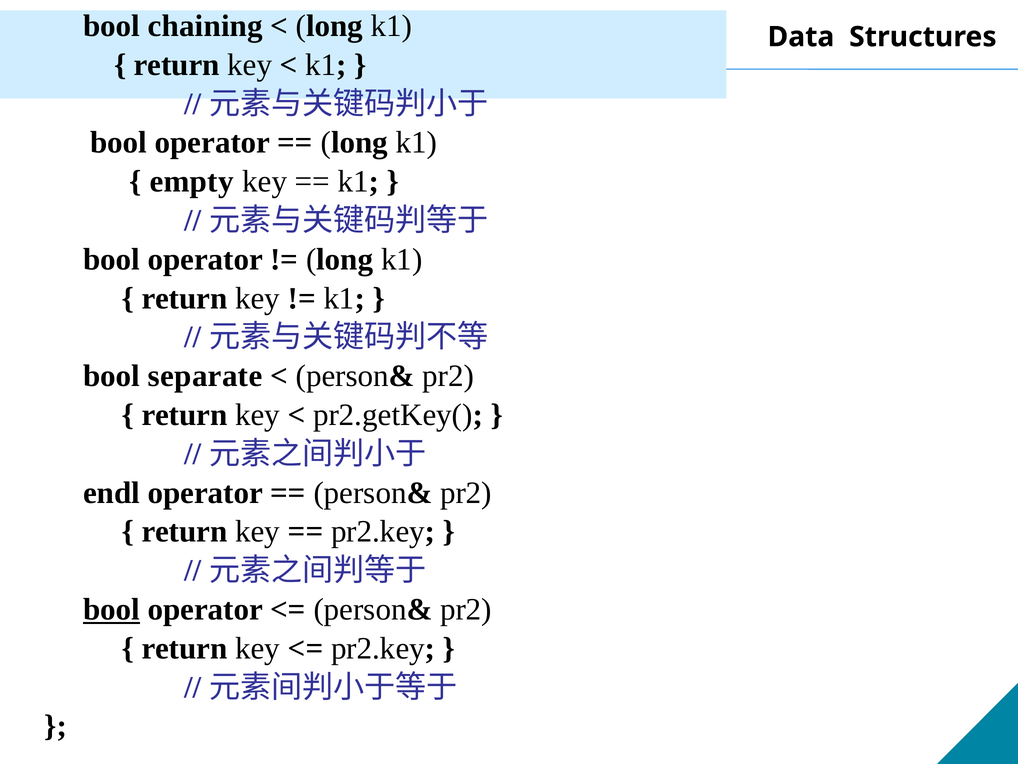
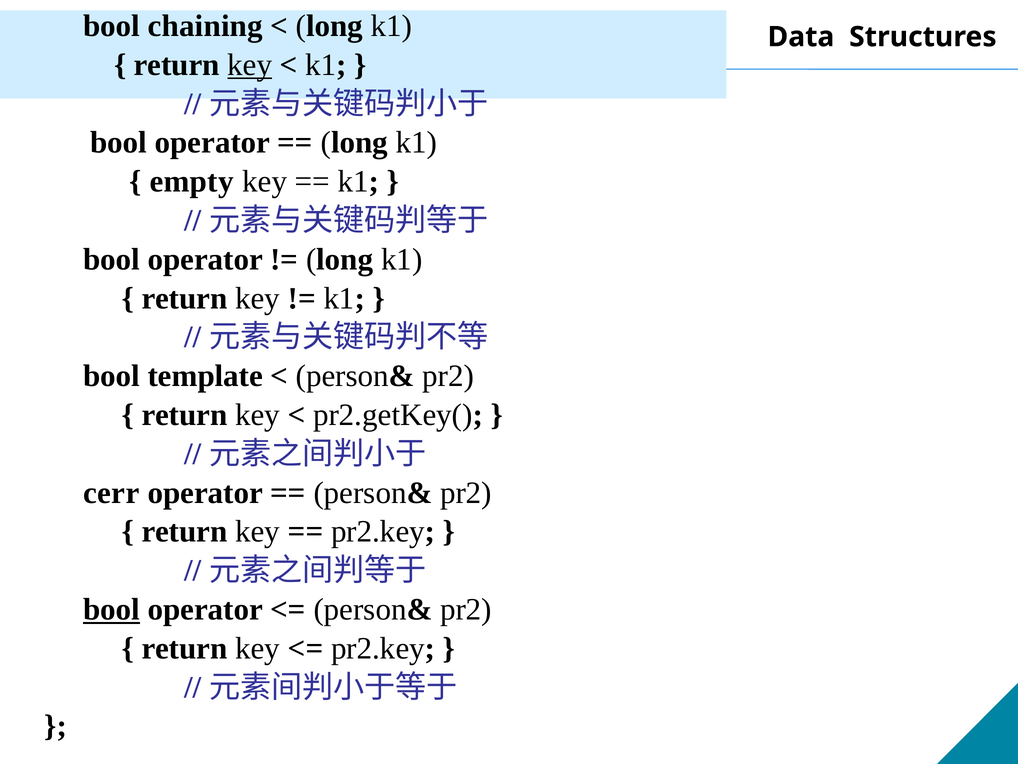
key underline: none -> present (250, 65)
separate: separate -> template (205, 376)
endl: endl -> cerr (111, 492)
